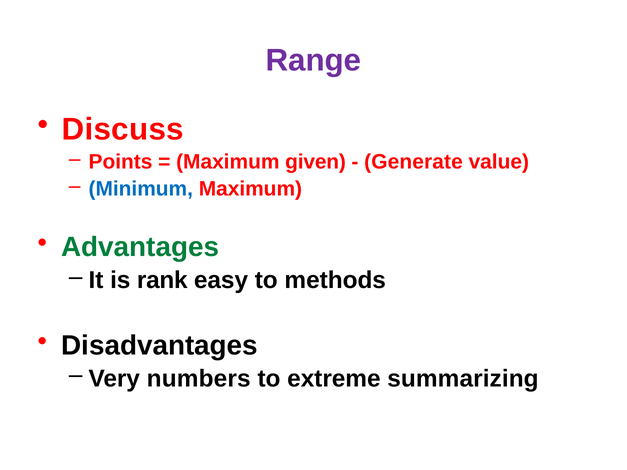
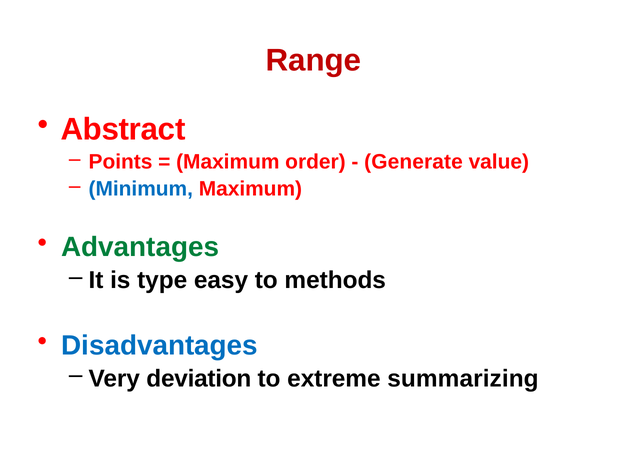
Range colour: purple -> red (314, 60)
Discuss: Discuss -> Abstract (123, 130)
given: given -> order (315, 162)
rank: rank -> type (162, 281)
Disadvantages colour: black -> blue (160, 346)
numbers: numbers -> deviation (199, 379)
